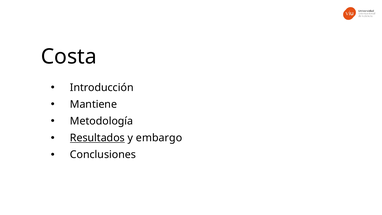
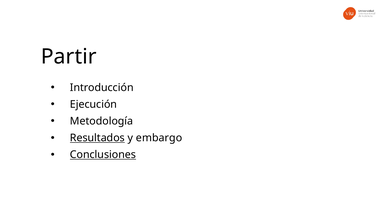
Costa: Costa -> Partir (69, 57)
Mantiene: Mantiene -> Ejecución (93, 104)
Conclusiones underline: none -> present (103, 155)
